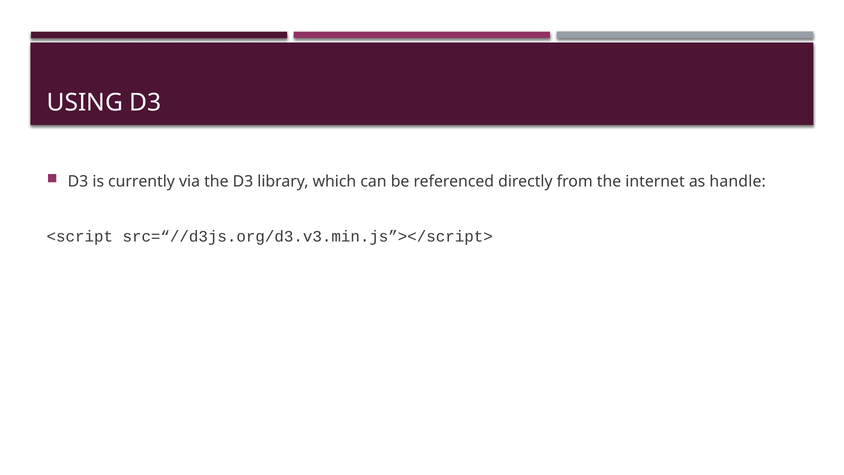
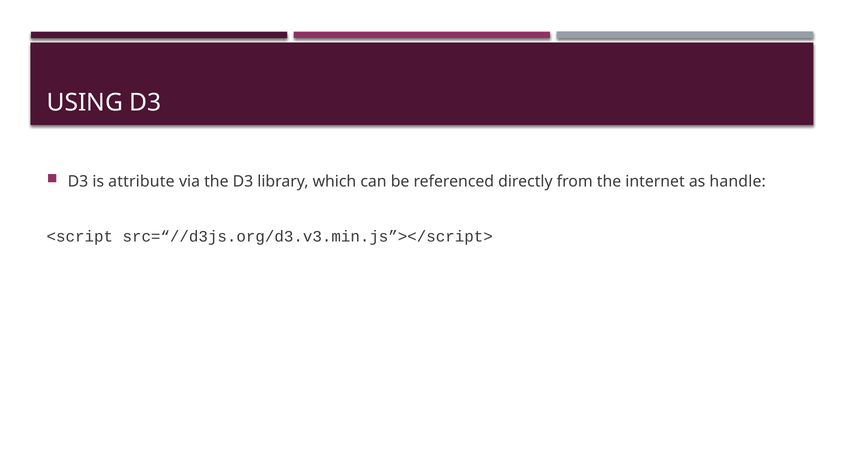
currently: currently -> attribute (141, 181)
